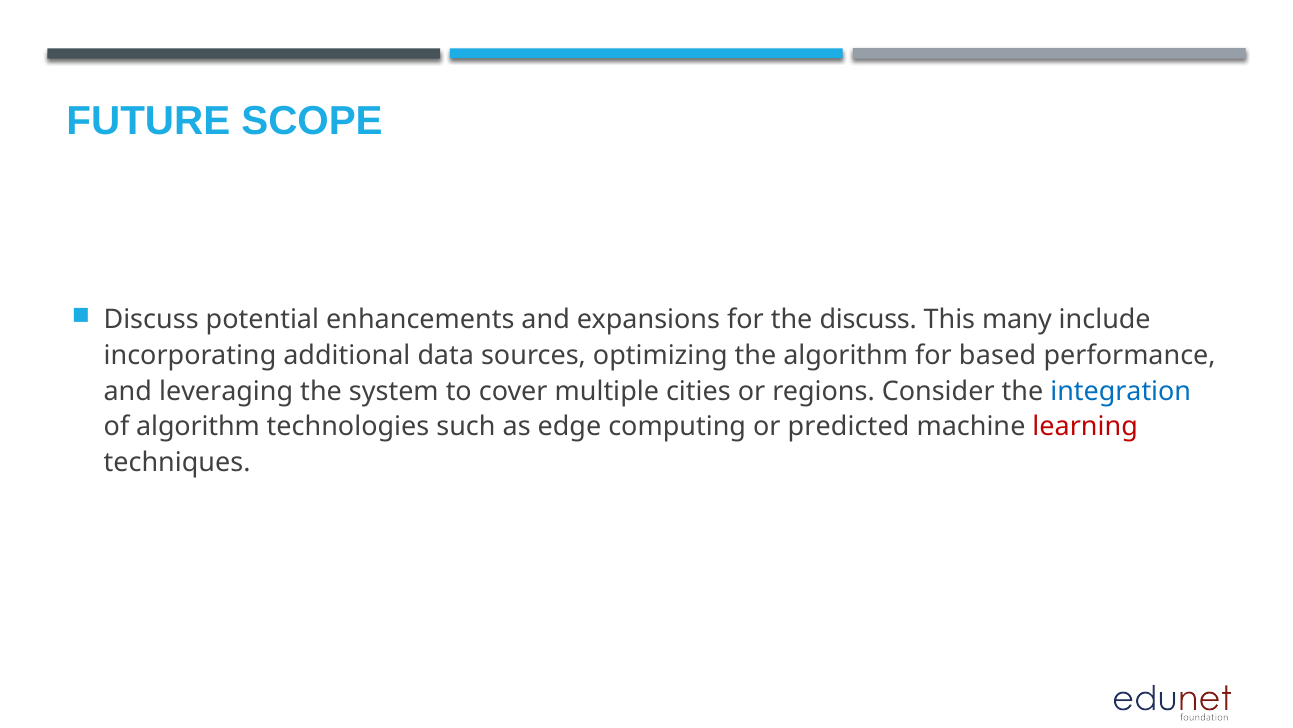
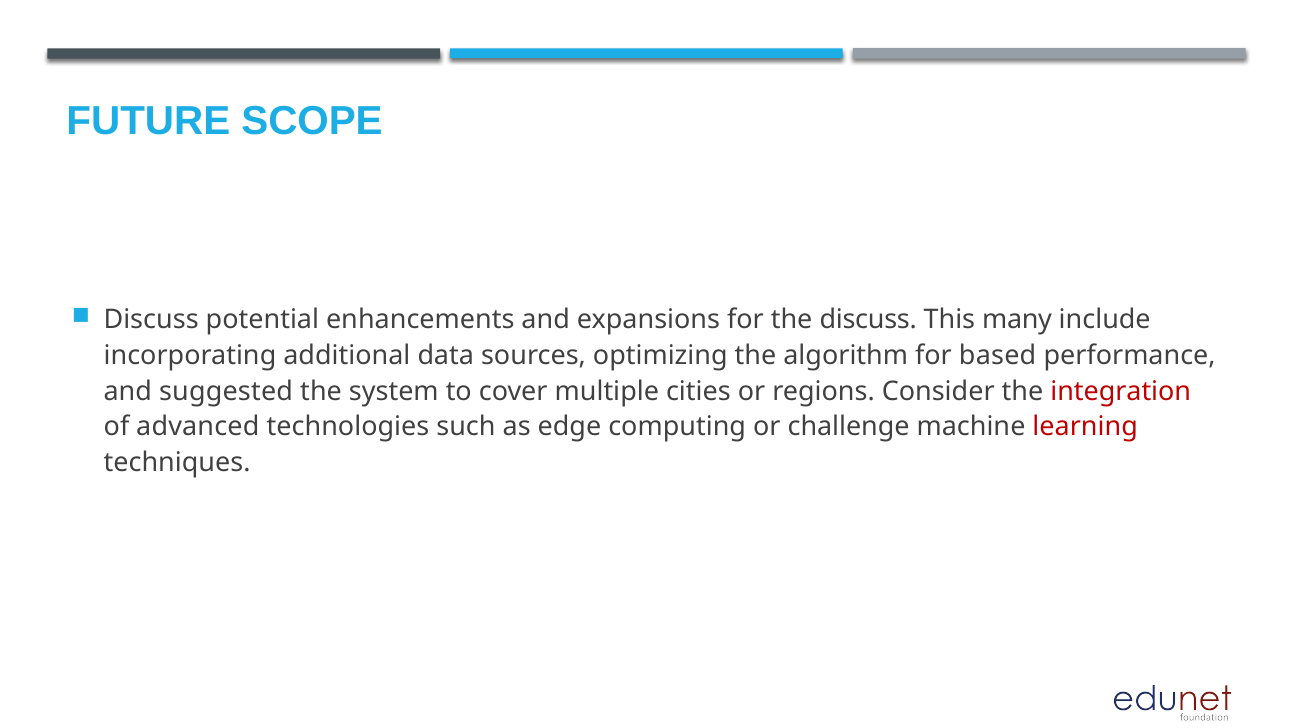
leveraging: leveraging -> suggested (226, 391)
integration colour: blue -> red (1121, 391)
of algorithm: algorithm -> advanced (198, 426)
predicted: predicted -> challenge (849, 426)
